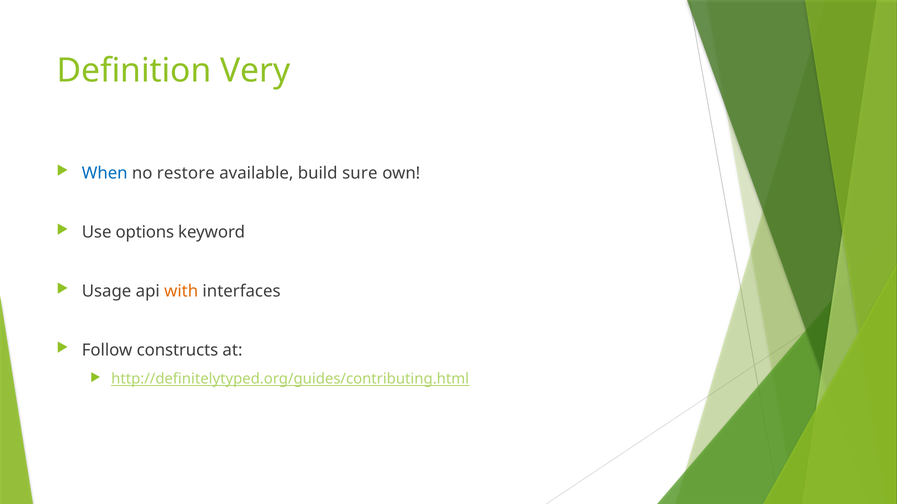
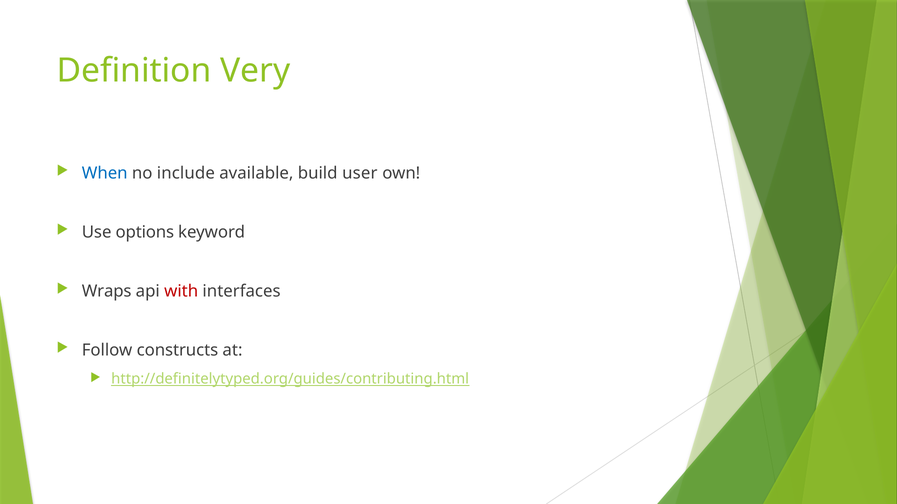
restore: restore -> include (186, 174)
sure: sure -> user (360, 174)
Usage: Usage -> Wraps (107, 292)
with colour: orange -> red (181, 292)
